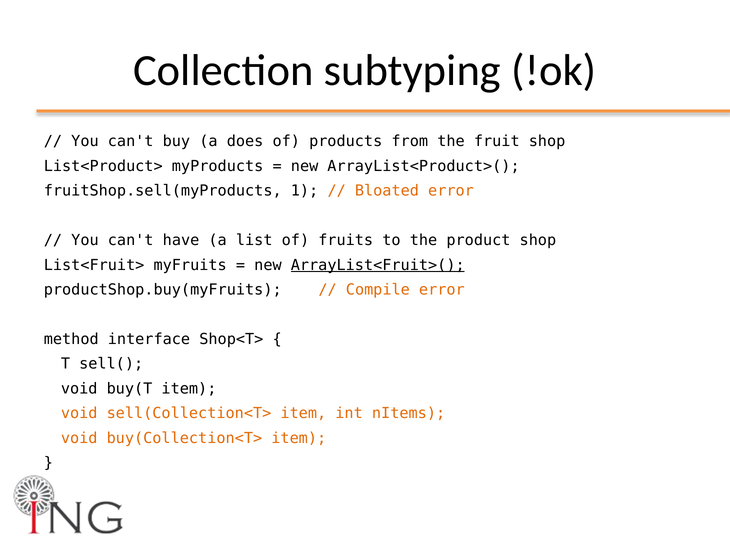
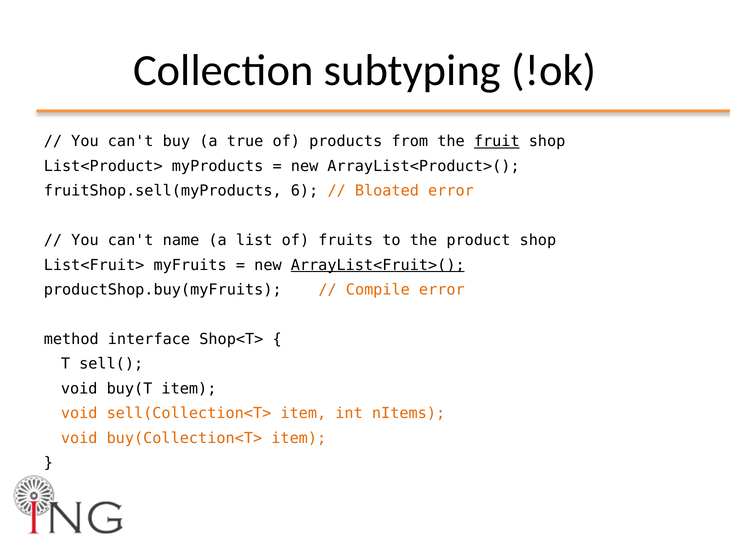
does: does -> true (245, 142)
fruit underline: none -> present (497, 142)
1: 1 -> 6 (305, 191)
have: have -> name (181, 241)
